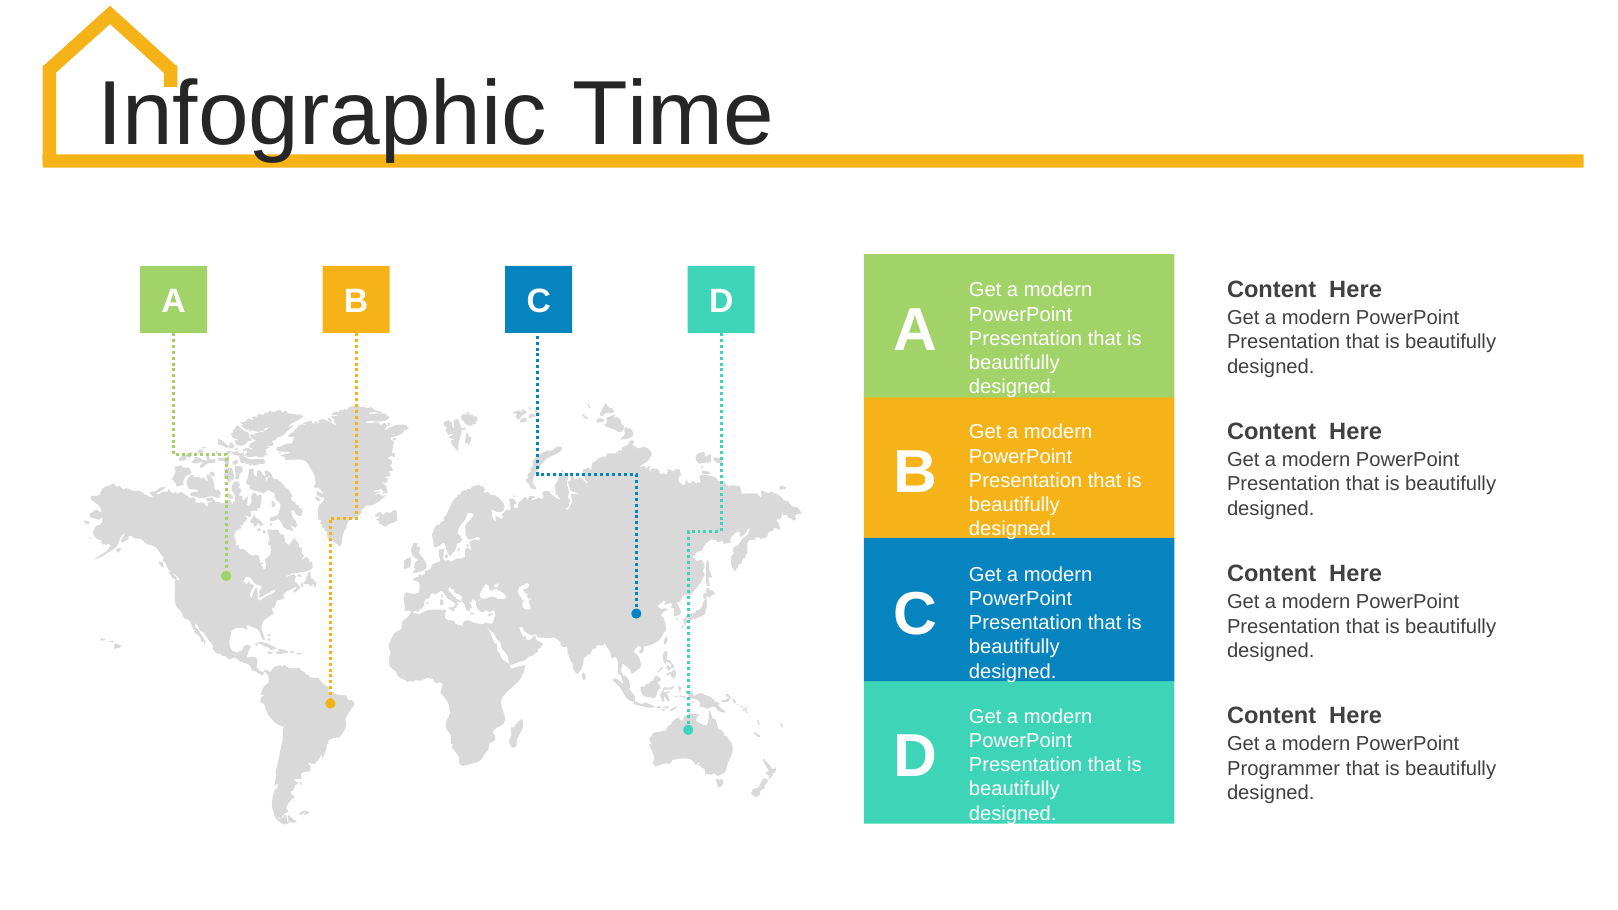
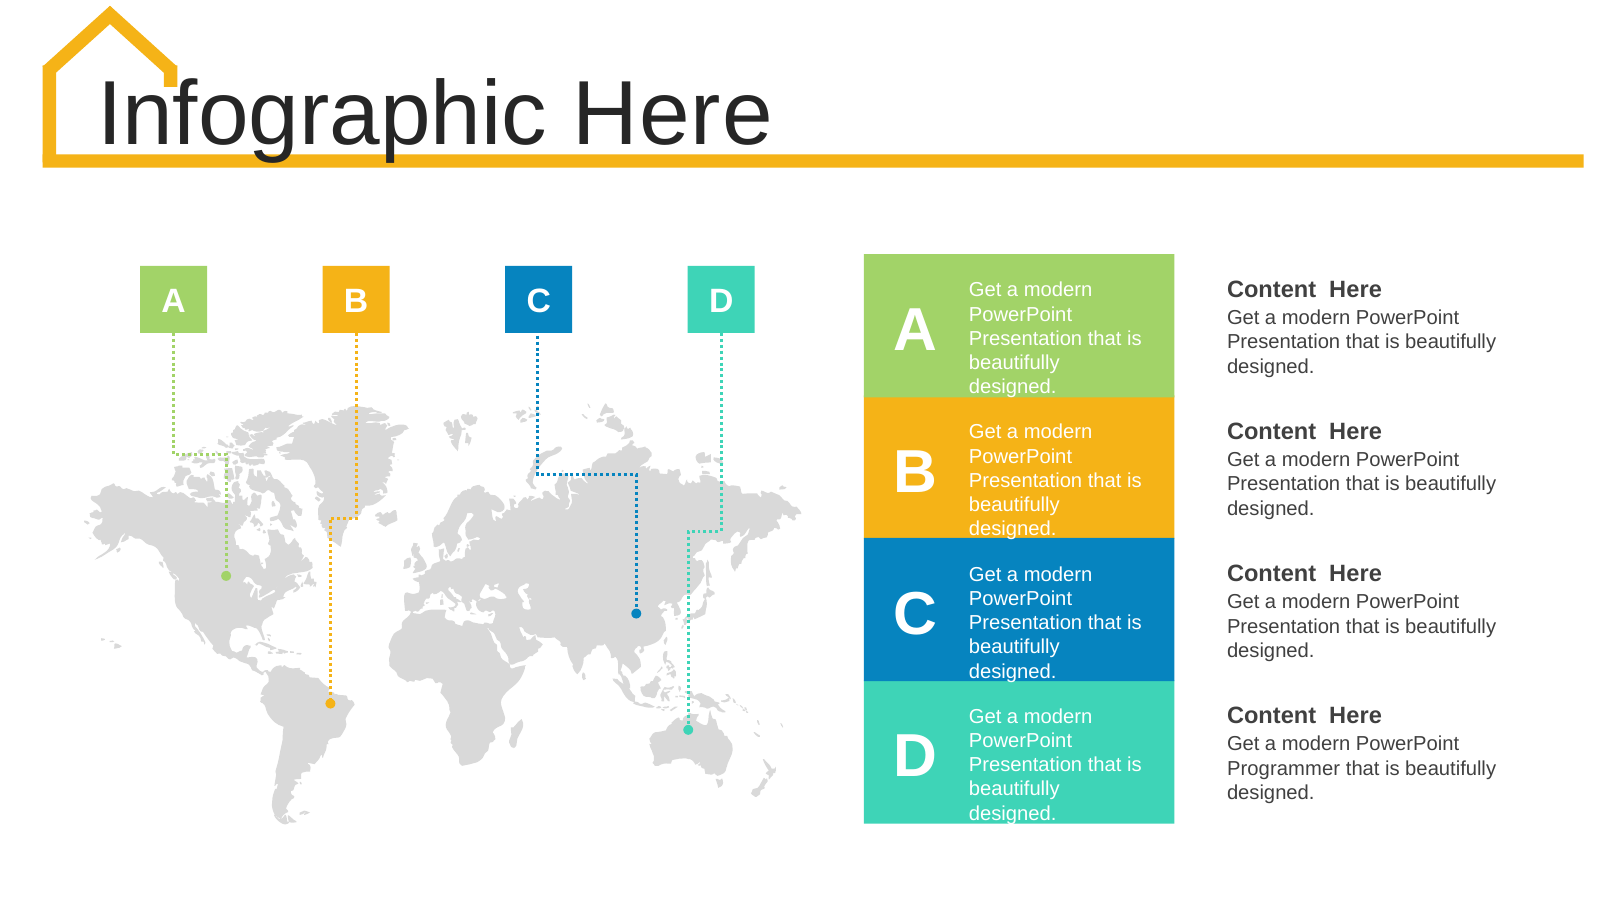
Infographic Time: Time -> Here (673, 114)
